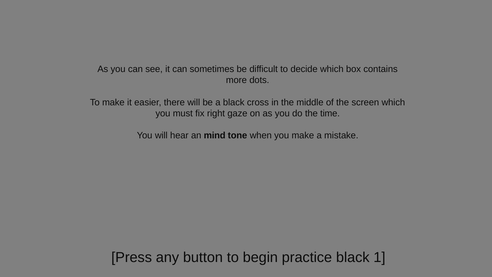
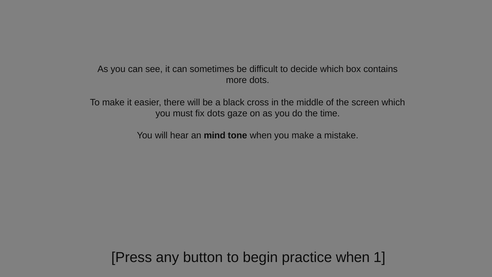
fix right: right -> dots (216, 113)
practice black: black -> when (353, 257)
